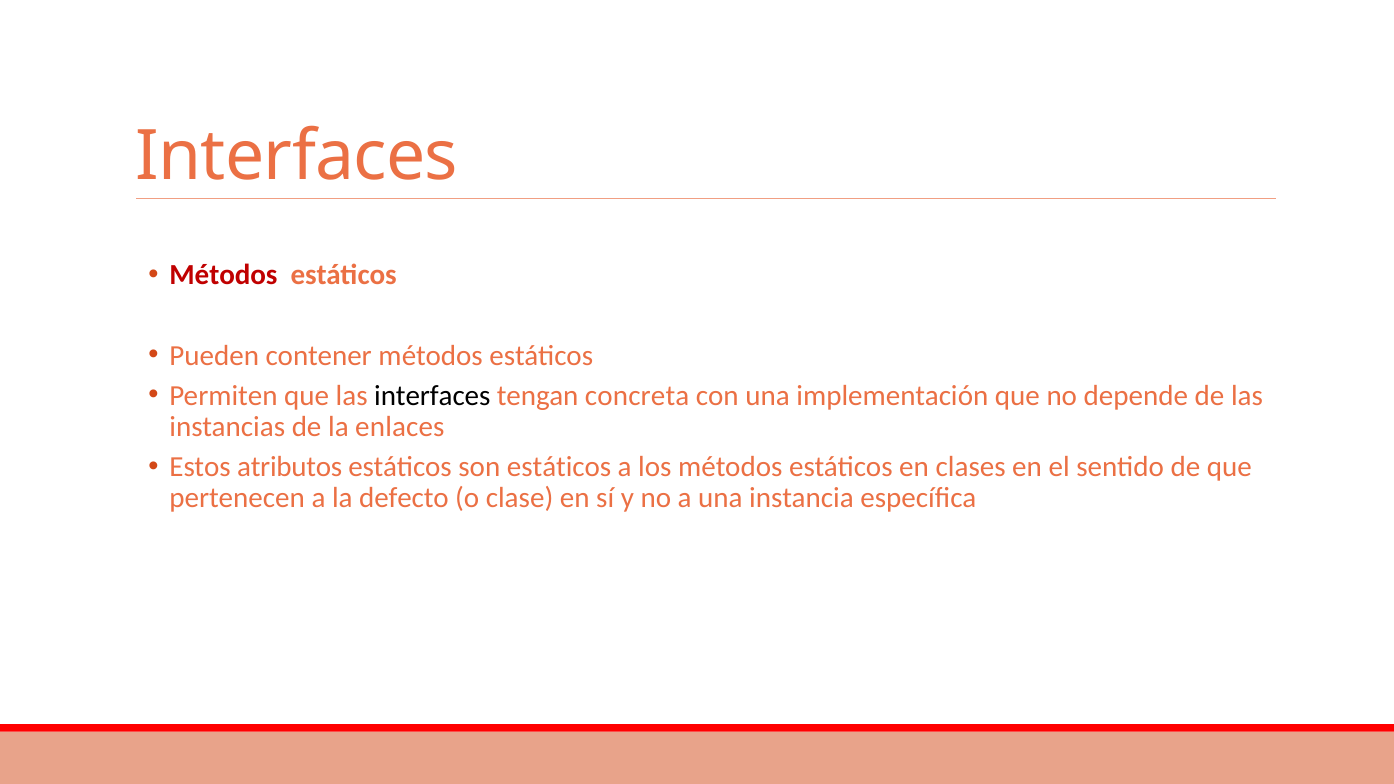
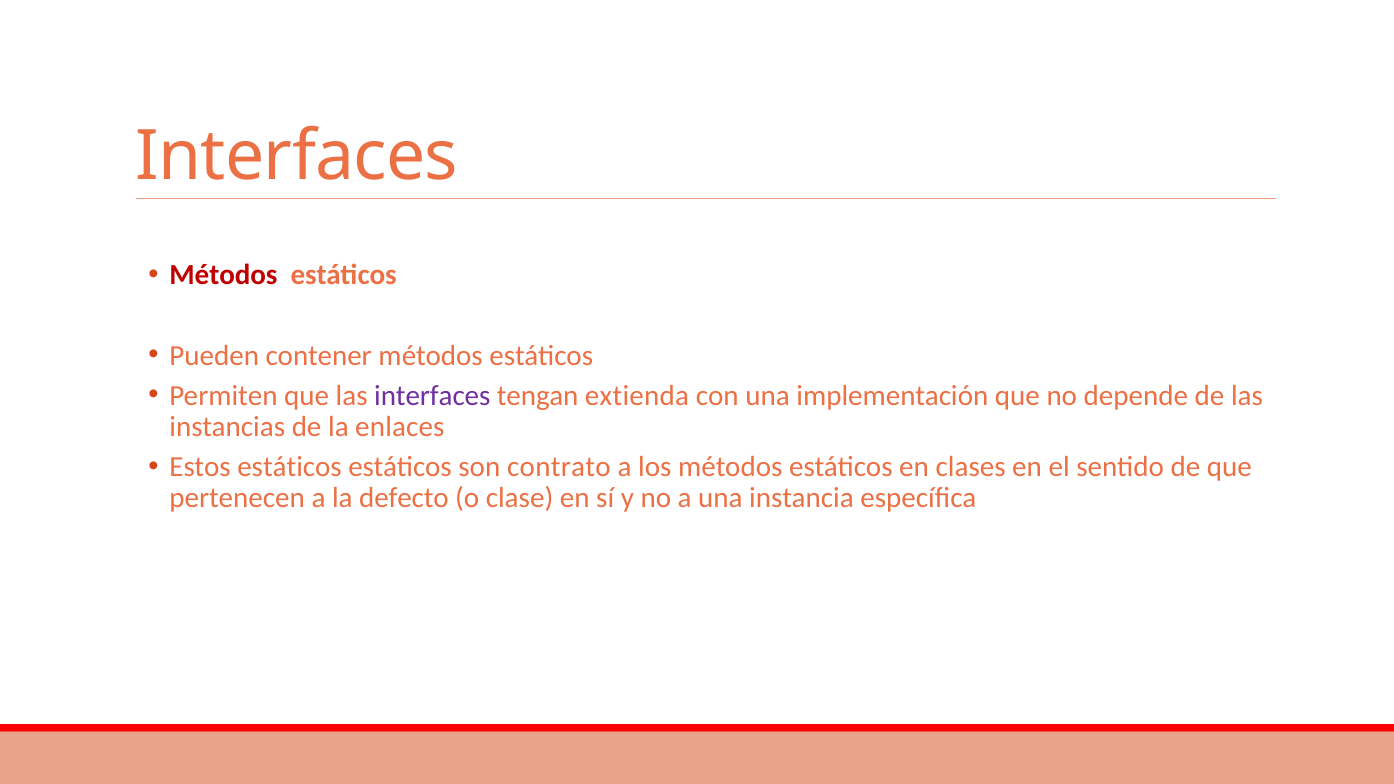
interfaces colour: black -> purple (432, 396)
concreta: concreta -> extienda (637, 396)
Estos atributos: atributos -> estáticos (290, 467)
son estáticos: estáticos -> contrato (559, 467)
